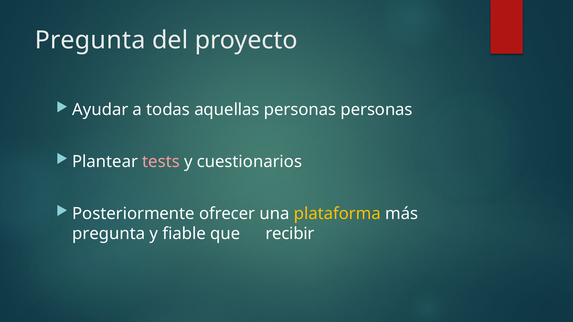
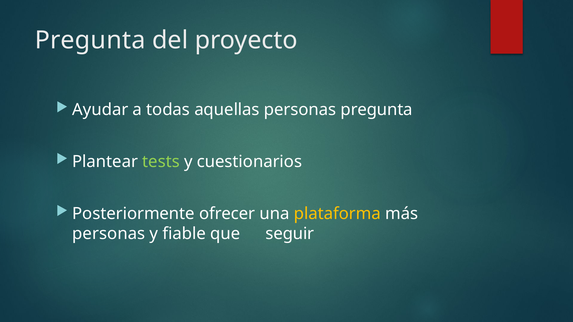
personas personas: personas -> pregunta (377, 110)
tests colour: pink -> light green (161, 162)
pregunta: pregunta -> personas (109, 234)
recibir: recibir -> seguir (290, 234)
